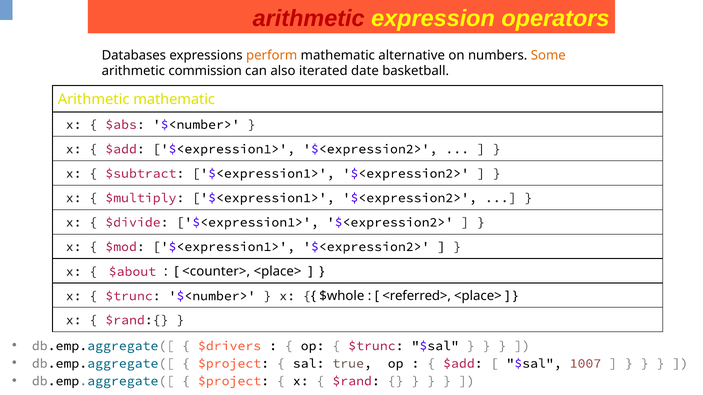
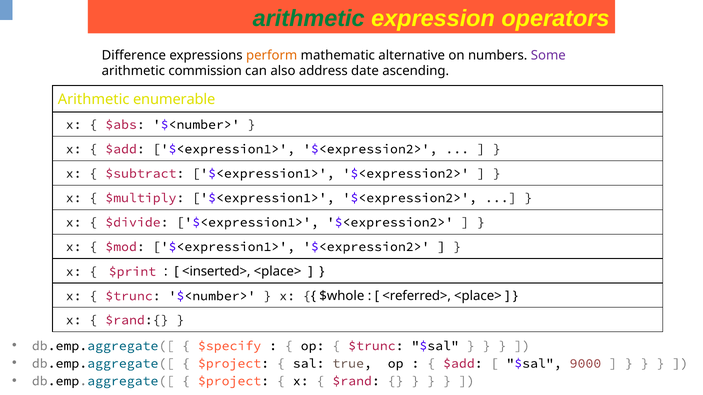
arithmetic colour: red -> green (309, 18)
Databases: Databases -> Difference (134, 55)
Some colour: orange -> purple (548, 55)
iterated: iterated -> address (323, 71)
basketball: basketball -> ascending (416, 71)
Arithmetic mathematic: mathematic -> enumerable (174, 100)
$about: $about -> $print (132, 272)
<counter>: <counter> -> <inserted> (216, 272)
$drivers: $drivers -> $specify (230, 346)
1007: 1007 -> 9000 (585, 364)
